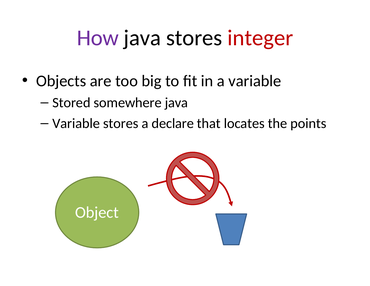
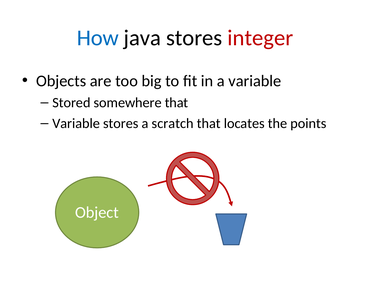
How colour: purple -> blue (98, 38)
somewhere java: java -> that (176, 103)
declare: declare -> scratch (173, 123)
